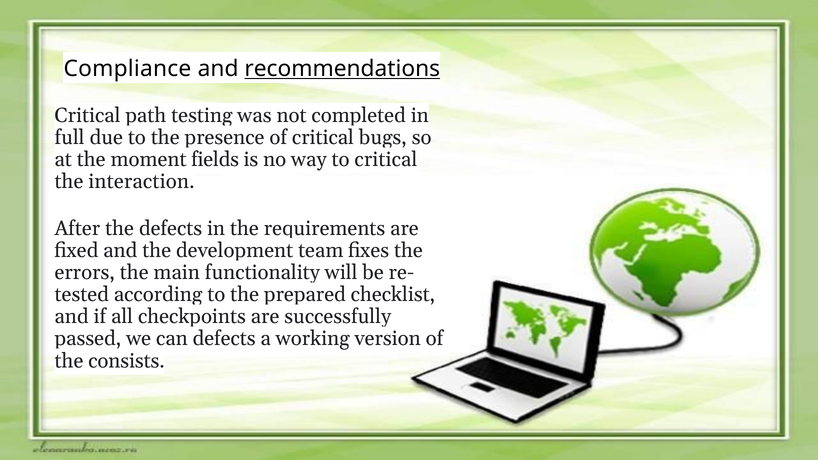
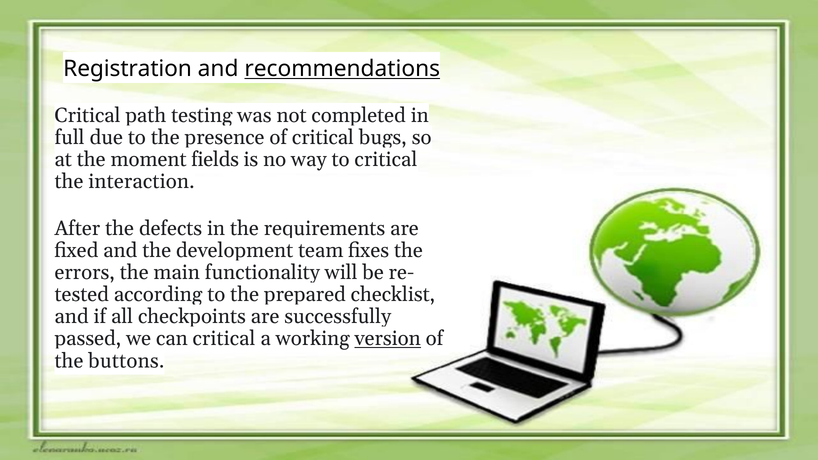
Compliance: Compliance -> Registration (128, 69)
can defects: defects -> critical (224, 339)
version underline: none -> present (388, 339)
consists: consists -> buttons (126, 361)
